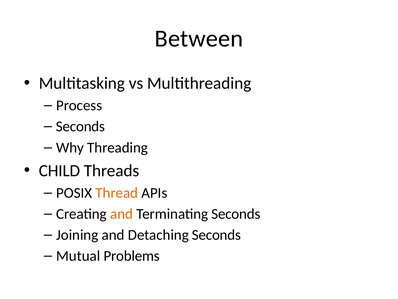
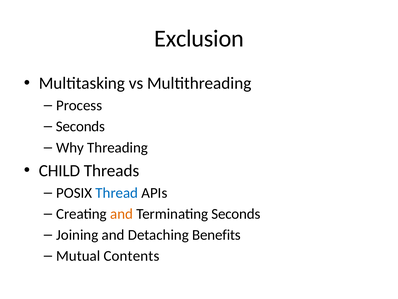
Between: Between -> Exclusion (199, 39)
Thread colour: orange -> blue (117, 193)
Detaching Seconds: Seconds -> Benefits (216, 235)
Problems: Problems -> Contents (131, 256)
